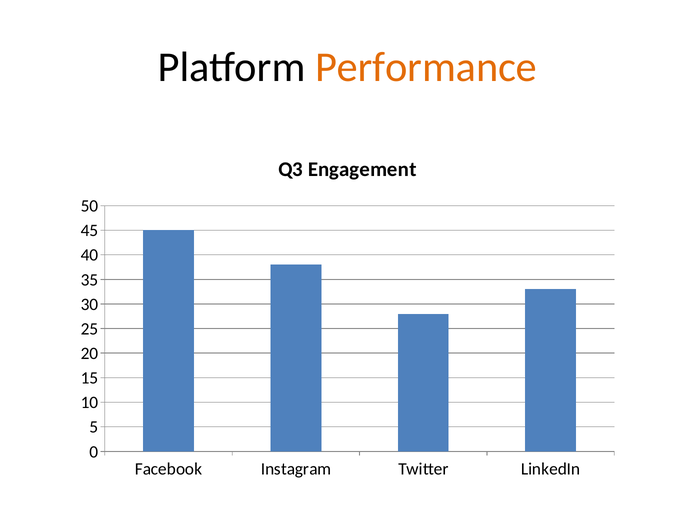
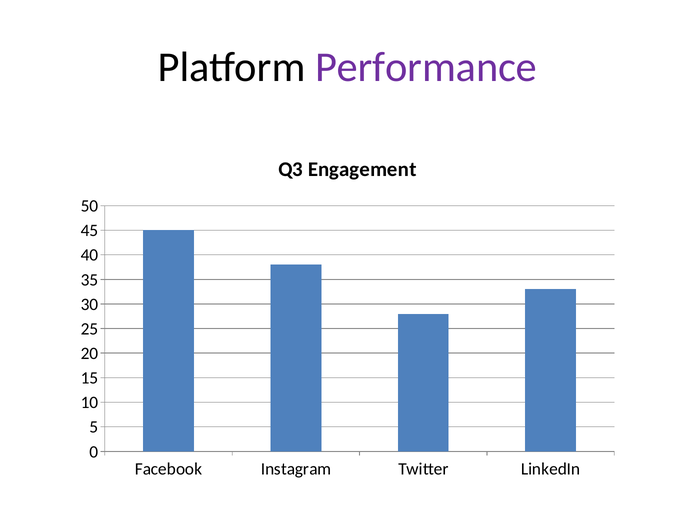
Performance colour: orange -> purple (426, 67)
